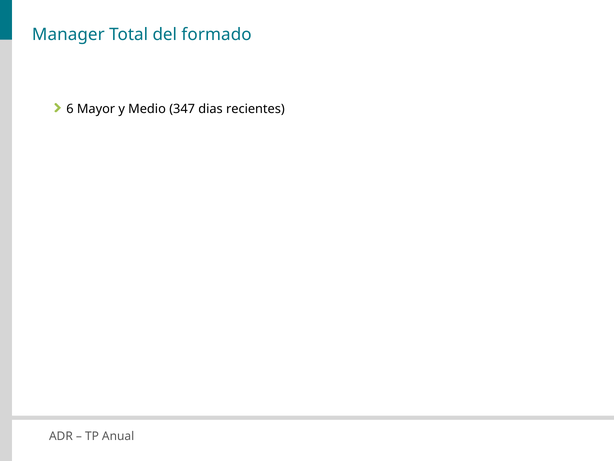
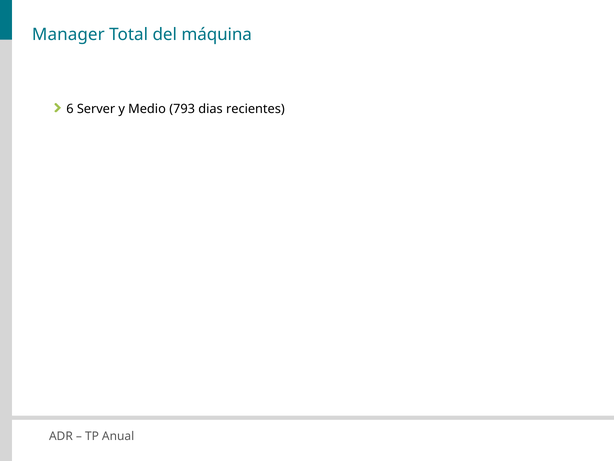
formado: formado -> máquina (217, 34)
Mayor: Mayor -> Server (96, 109)
347: 347 -> 793 (182, 109)
